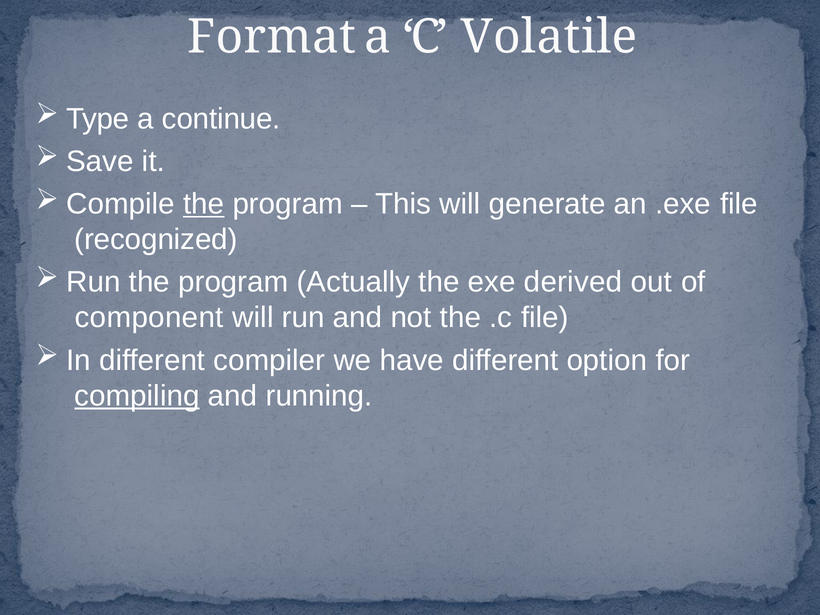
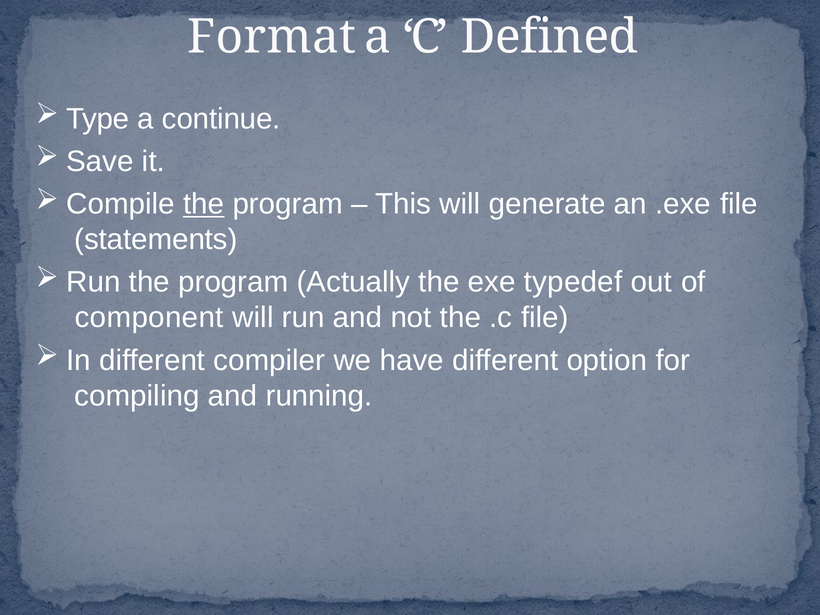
Volatile: Volatile -> Defined (549, 37)
recognized: recognized -> statements (156, 240)
derived: derived -> typedef (573, 282)
compiling underline: present -> none (137, 396)
